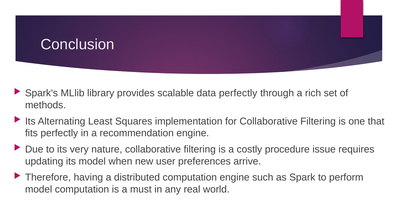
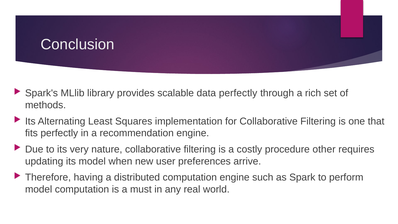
issue: issue -> other (324, 149)
